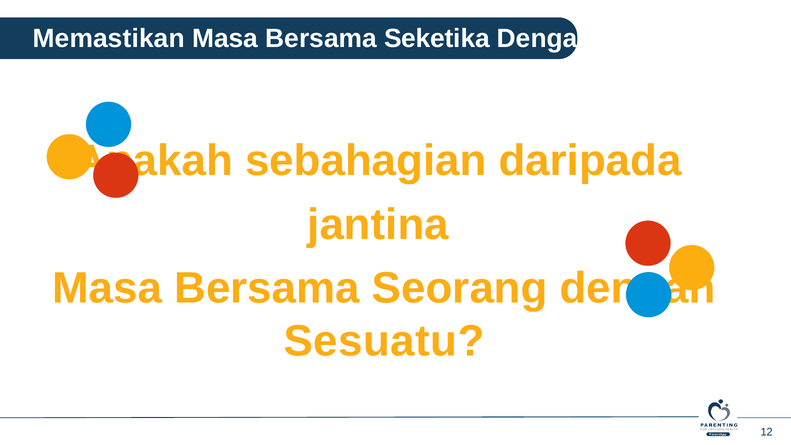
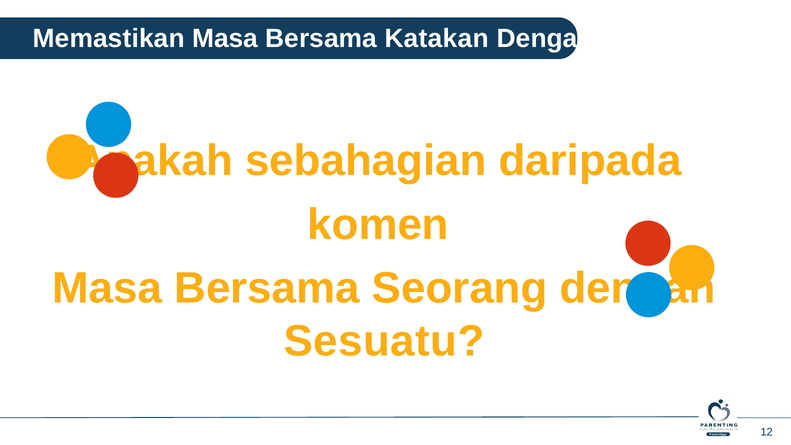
Seketika: Seketika -> Katakan (437, 39)
jantina: jantina -> komen (378, 225)
